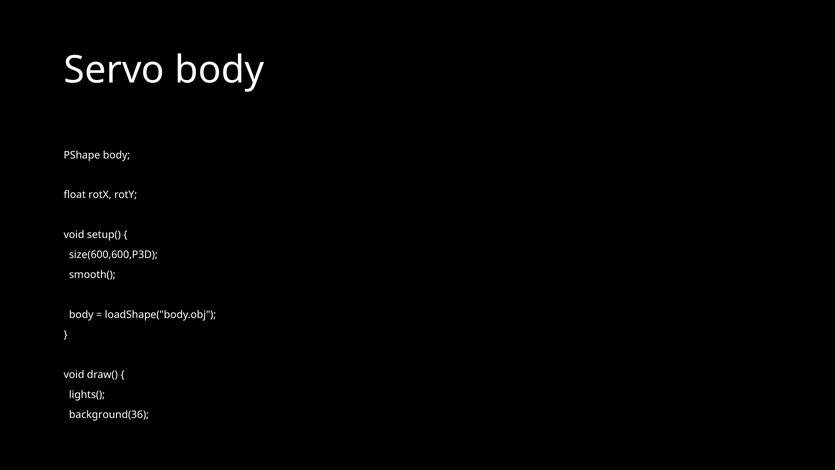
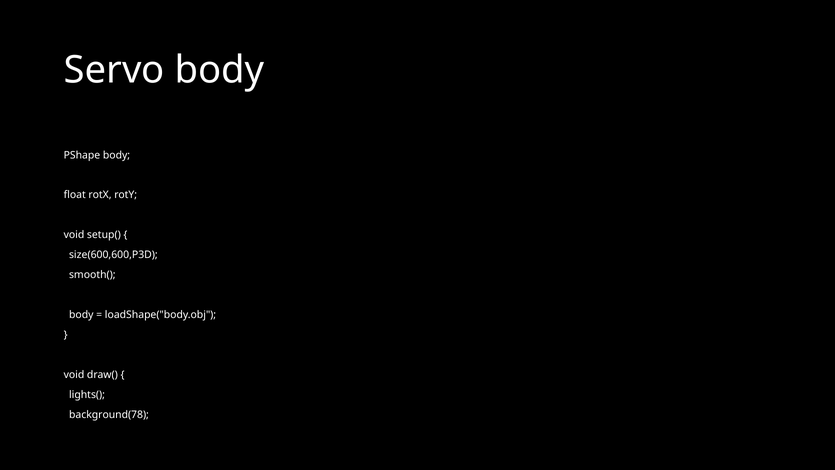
background(36: background(36 -> background(78 (109, 415)
